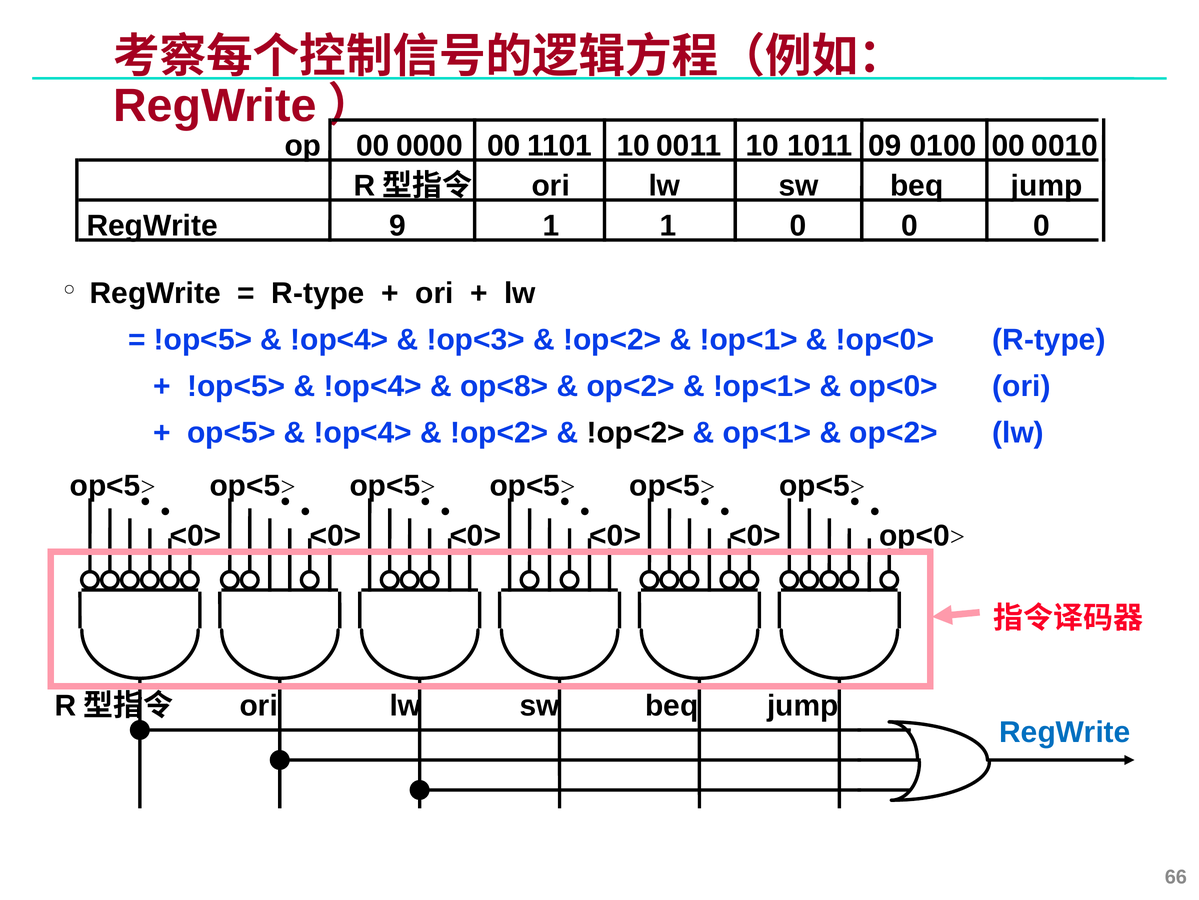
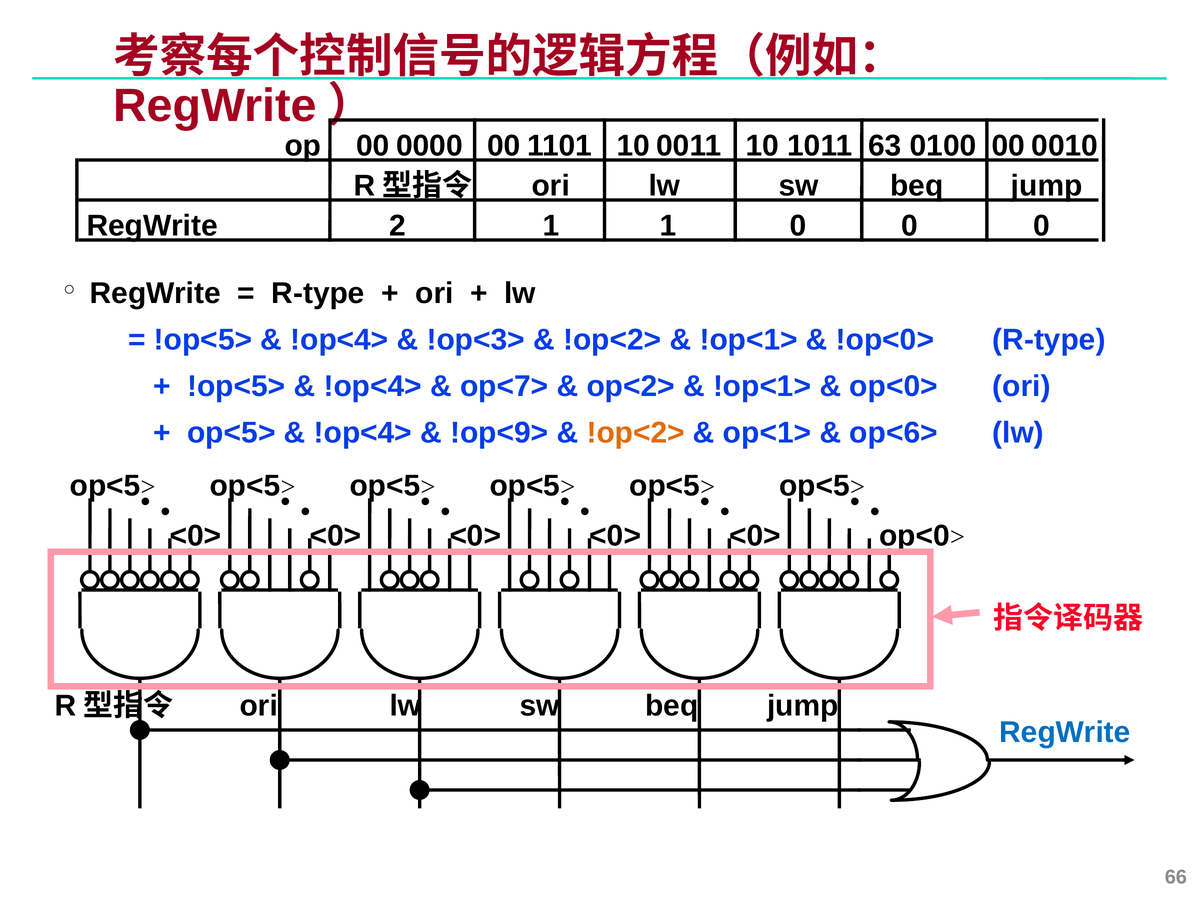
09: 09 -> 63 (885, 146)
9: 9 -> 2 (398, 226)
op<8>: op<8> -> op<7> (504, 386)
!op<2>: !op<2> -> !op<9> (499, 433)
!op<2> colour: black -> orange (636, 433)
op<2>: op<2> -> op<6> (894, 433)
